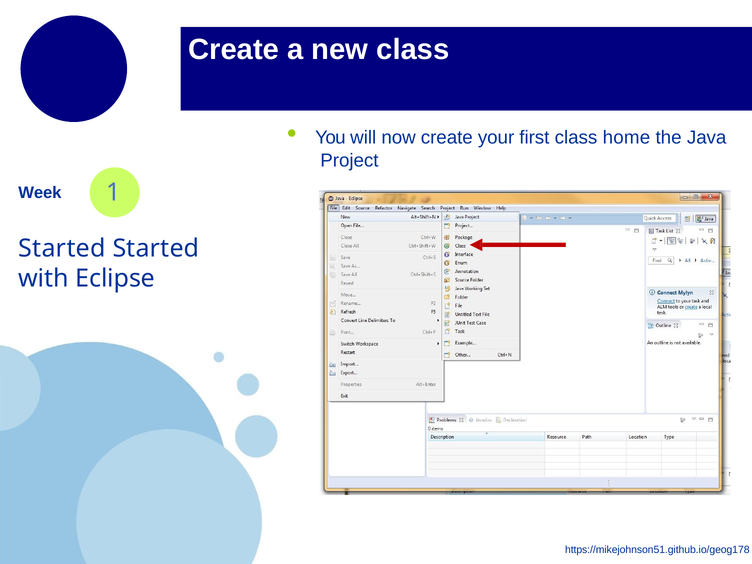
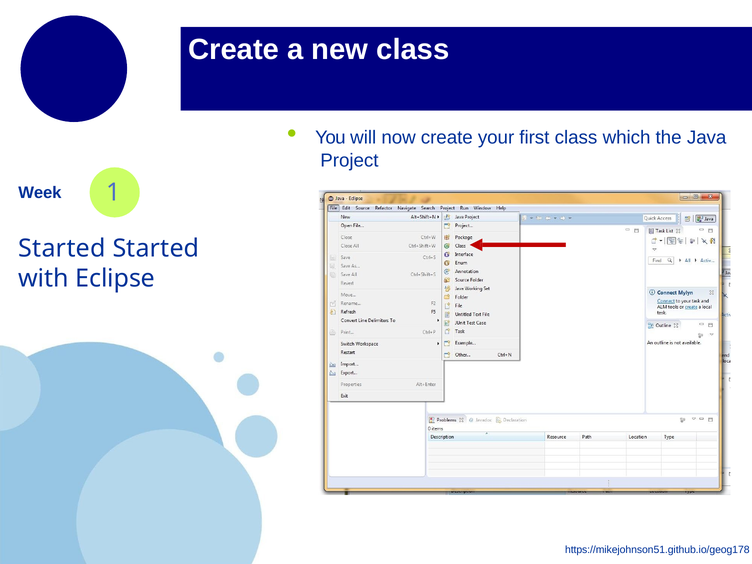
home: home -> which (627, 138)
